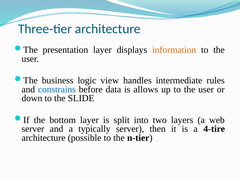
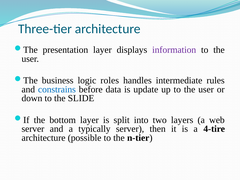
information colour: orange -> purple (174, 50)
view: view -> roles (110, 80)
allows: allows -> update (146, 89)
